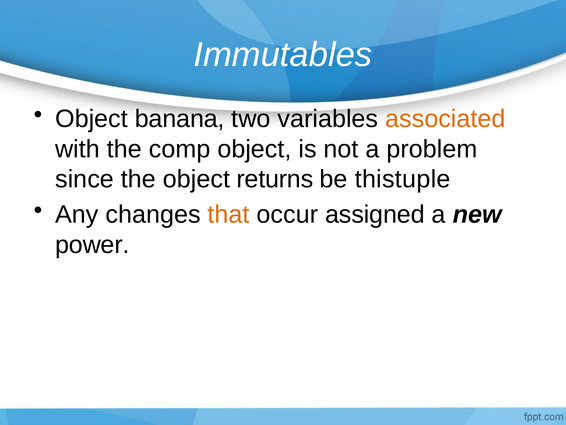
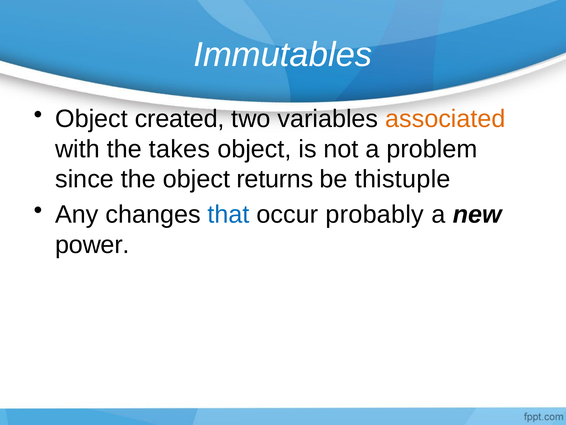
banana: banana -> created (180, 119)
comp: comp -> takes (180, 149)
that colour: orange -> blue (229, 214)
assigned: assigned -> probably (375, 214)
